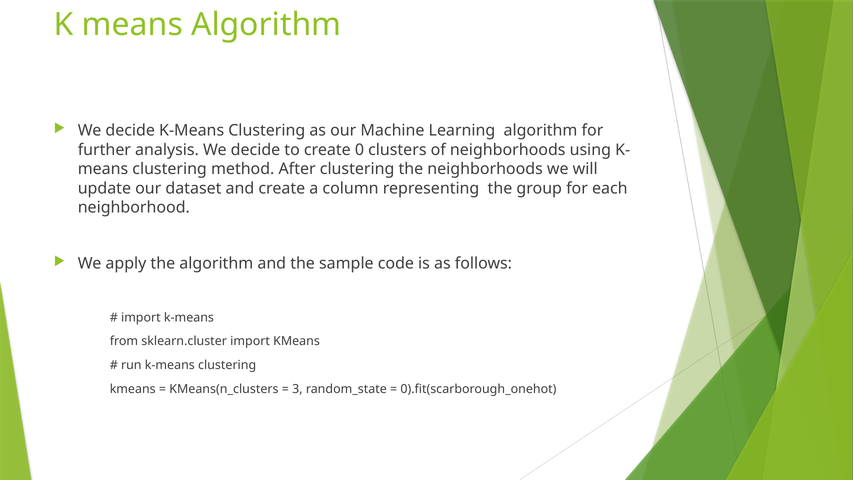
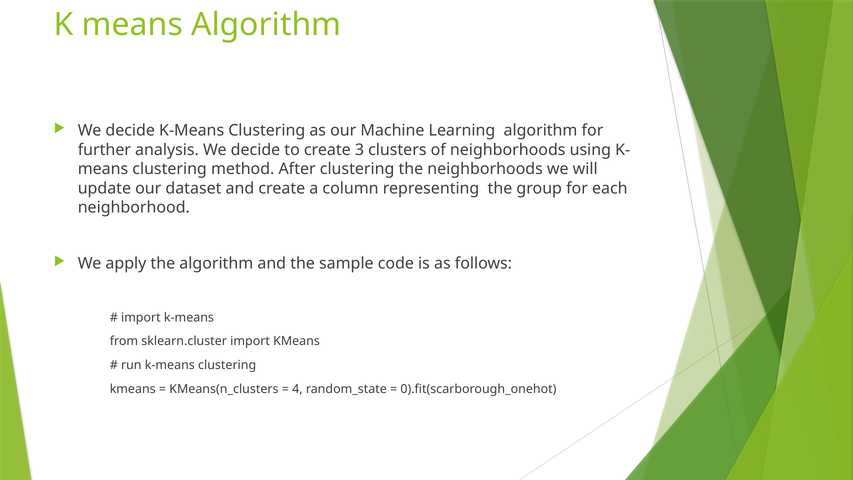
0: 0 -> 3 (359, 150)
3: 3 -> 4 (297, 389)
